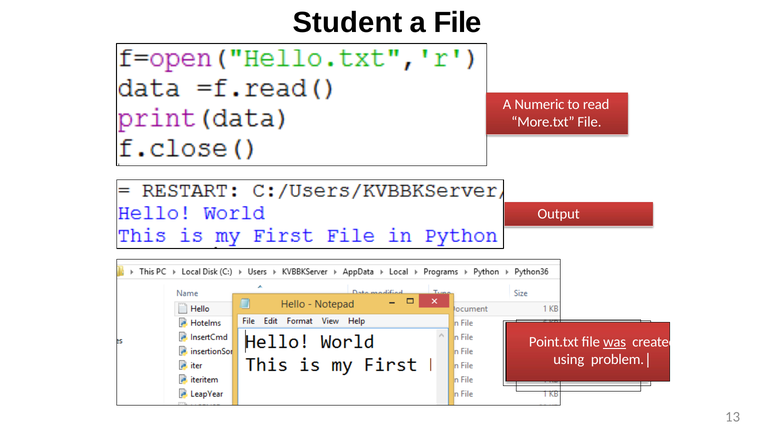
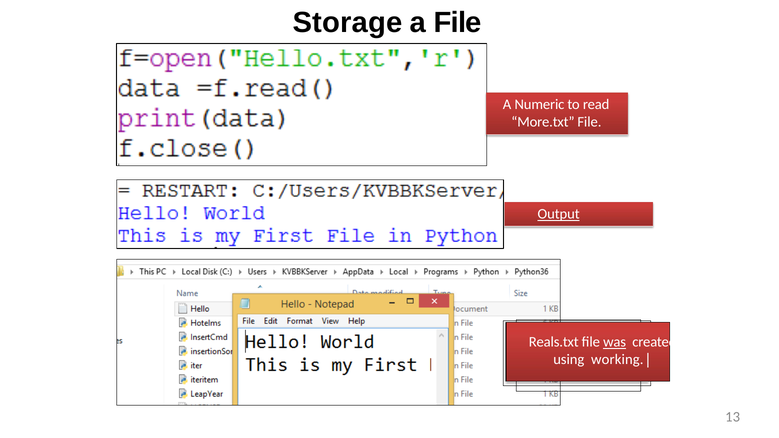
Student: Student -> Storage (348, 23)
Output underline: none -> present (559, 214)
Point.txt: Point.txt -> Reals.txt (554, 342)
problem: problem -> working (617, 359)
